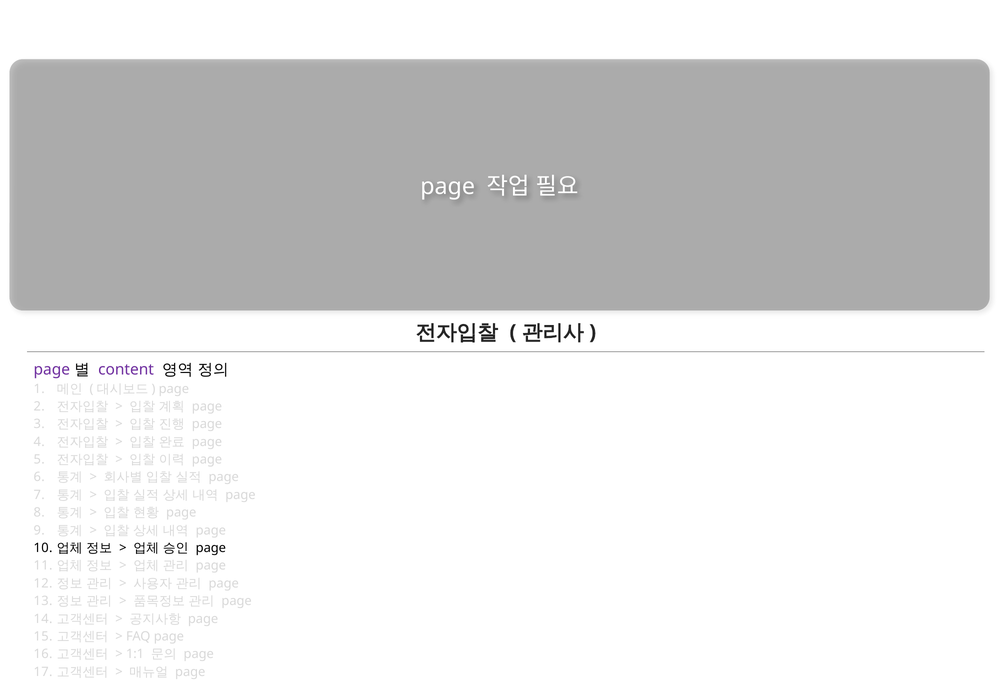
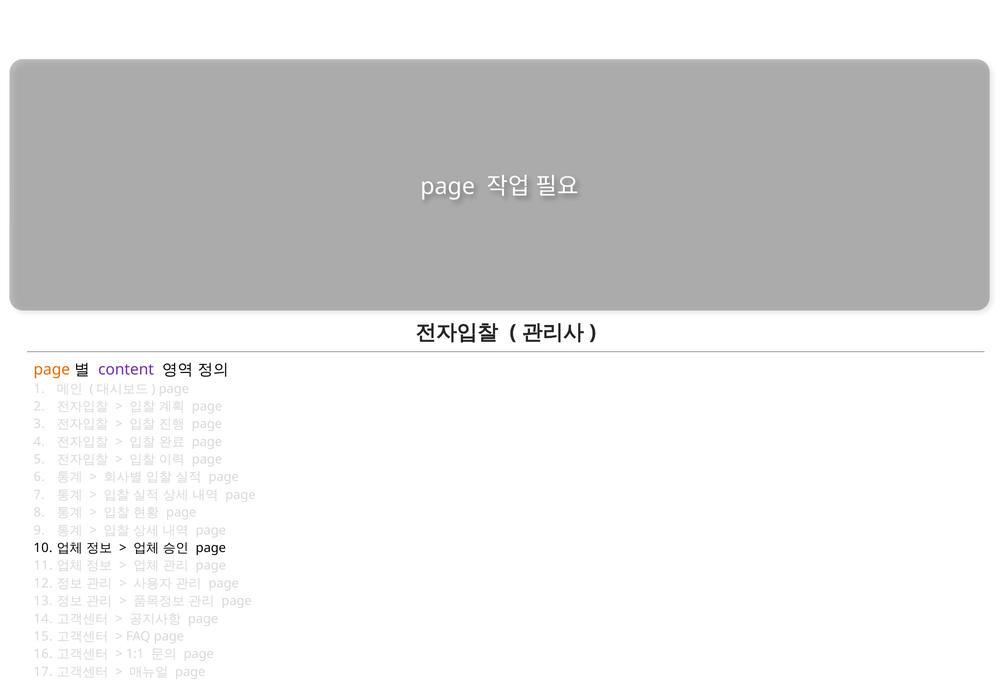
page colour: purple -> orange (52, 369)
